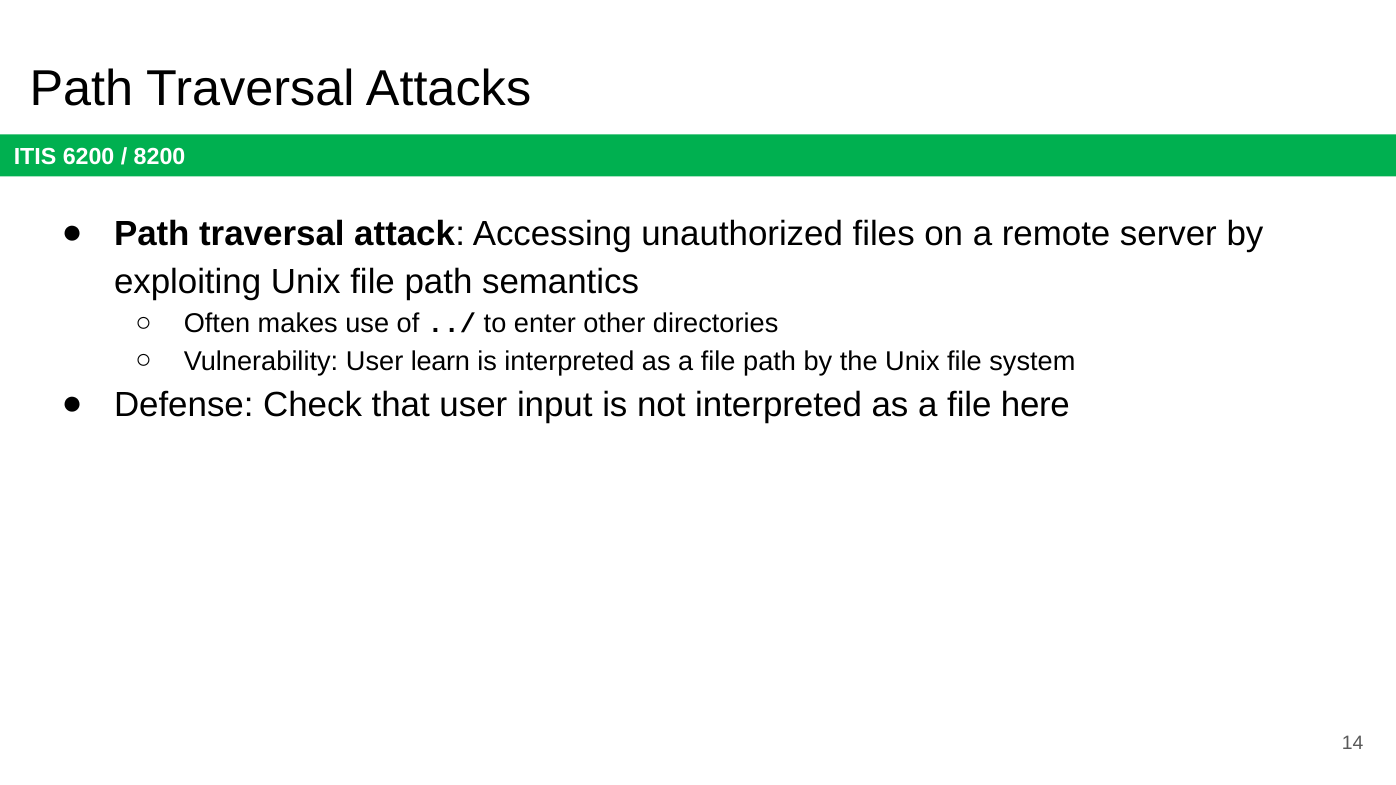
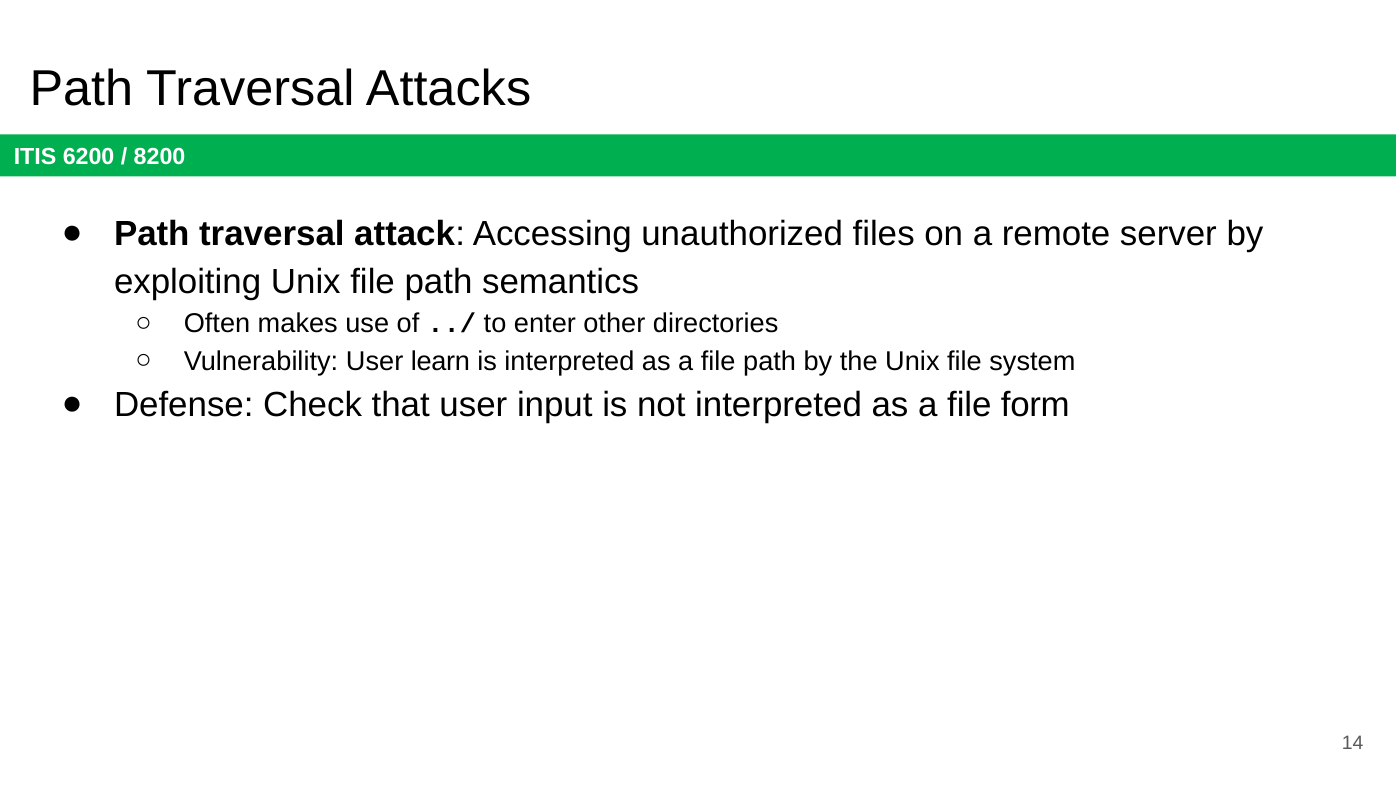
here: here -> form (1035, 405)
